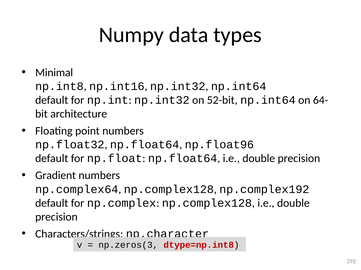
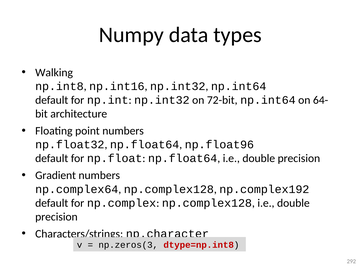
Minimal: Minimal -> Walking (54, 73)
52-bit: 52-bit -> 72-bit (222, 100)
